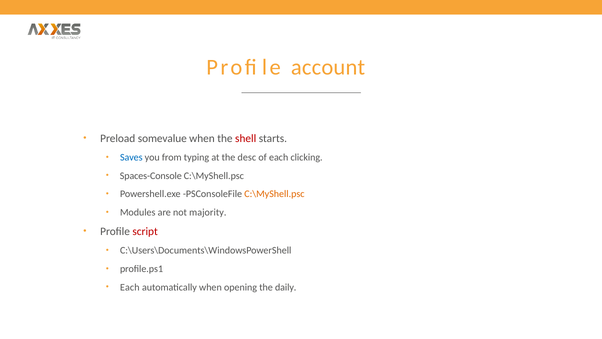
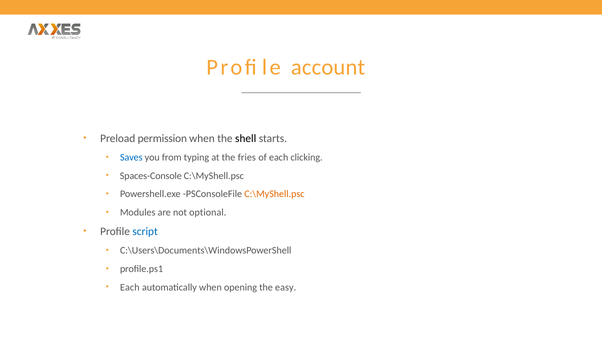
somevalue: somevalue -> permission (162, 138)
shell colour: red -> black (246, 138)
desc: desc -> fries (247, 157)
majority: majority -> optional (208, 212)
script colour: red -> blue (145, 231)
daily: daily -> easy (286, 287)
